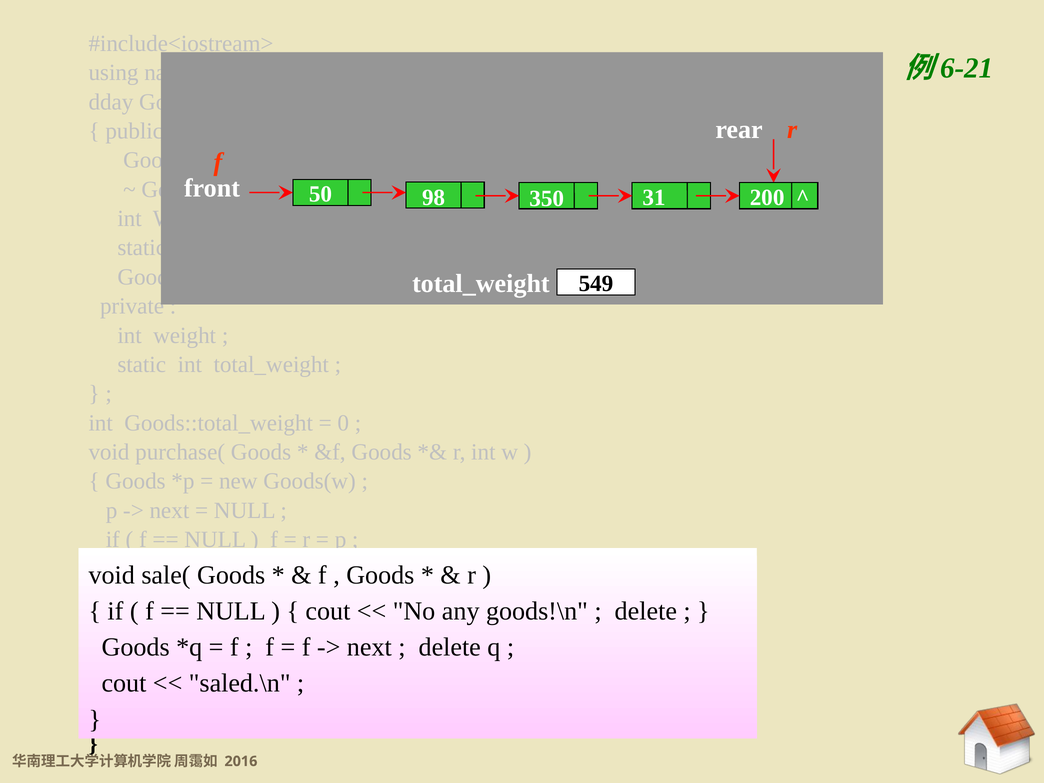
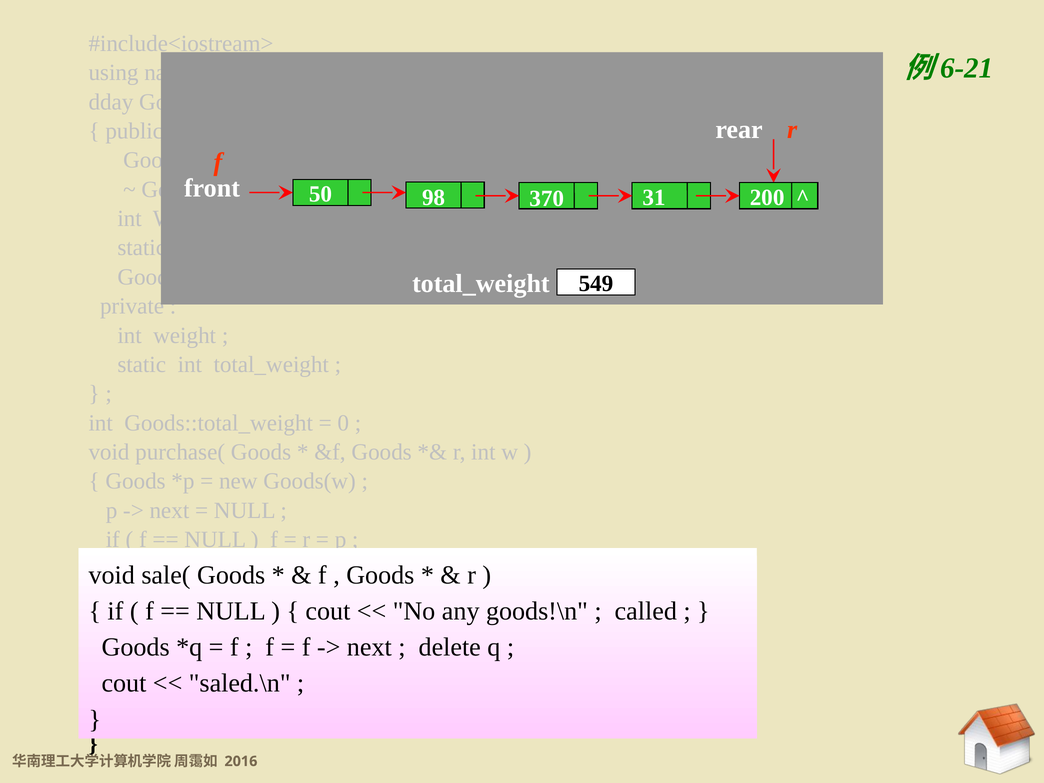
350: 350 -> 370 (547, 199)
delete: delete -> called (646, 611)
